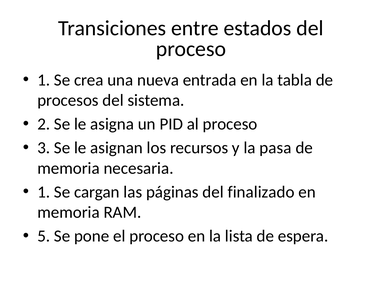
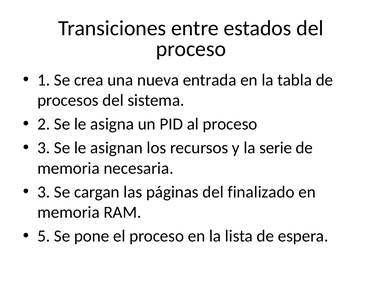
pasa: pasa -> serie (276, 148)
1: 1 -> 3 (44, 192)
